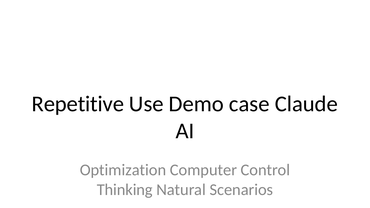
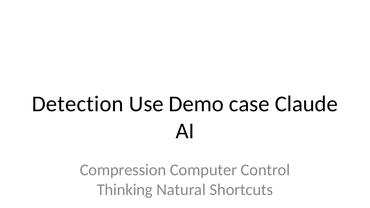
Repetitive: Repetitive -> Detection (78, 104)
Optimization: Optimization -> Compression (123, 170)
Scenarios: Scenarios -> Shortcuts (241, 190)
